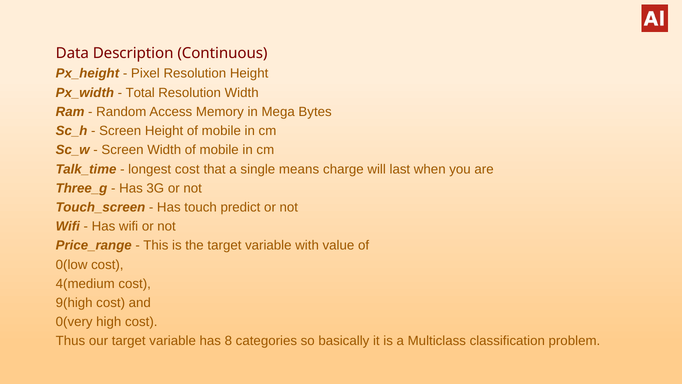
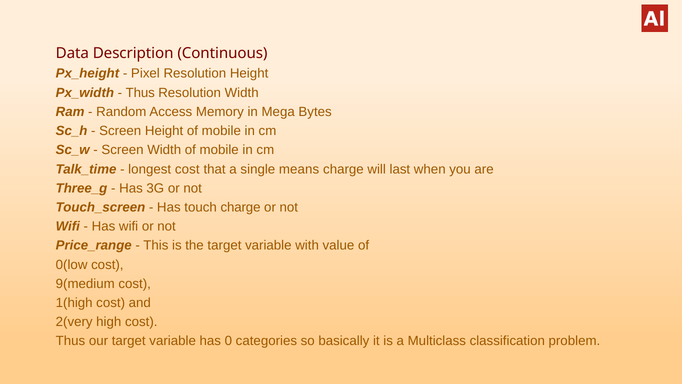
Total: Total -> Thus (140, 93)
touch predict: predict -> charge (241, 207)
4(medium: 4(medium -> 9(medium (85, 284)
9(high: 9(high -> 1(high (74, 303)
0(very: 0(very -> 2(very (74, 322)
8: 8 -> 0 (228, 341)
